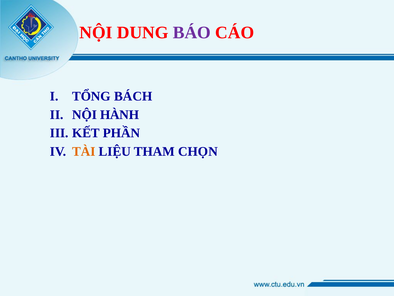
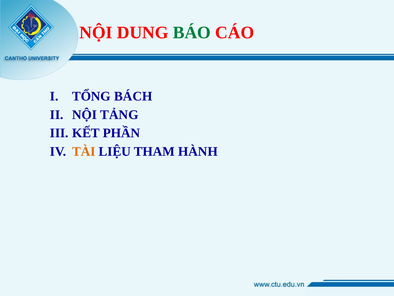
BÁO colour: purple -> green (192, 33)
HÀNH: HÀNH -> TẢNG (119, 115)
CHỌN: CHỌN -> HÀNH (198, 151)
